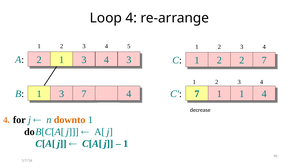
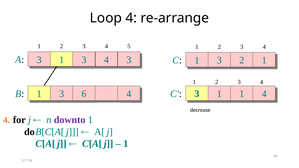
A 2: 2 -> 3 (39, 60)
C 1 2: 2 -> 3 (219, 60)
2 7: 7 -> 1 (264, 60)
3 7: 7 -> 6 (84, 94)
C 7: 7 -> 3 (197, 94)
downto colour: orange -> purple (70, 120)
